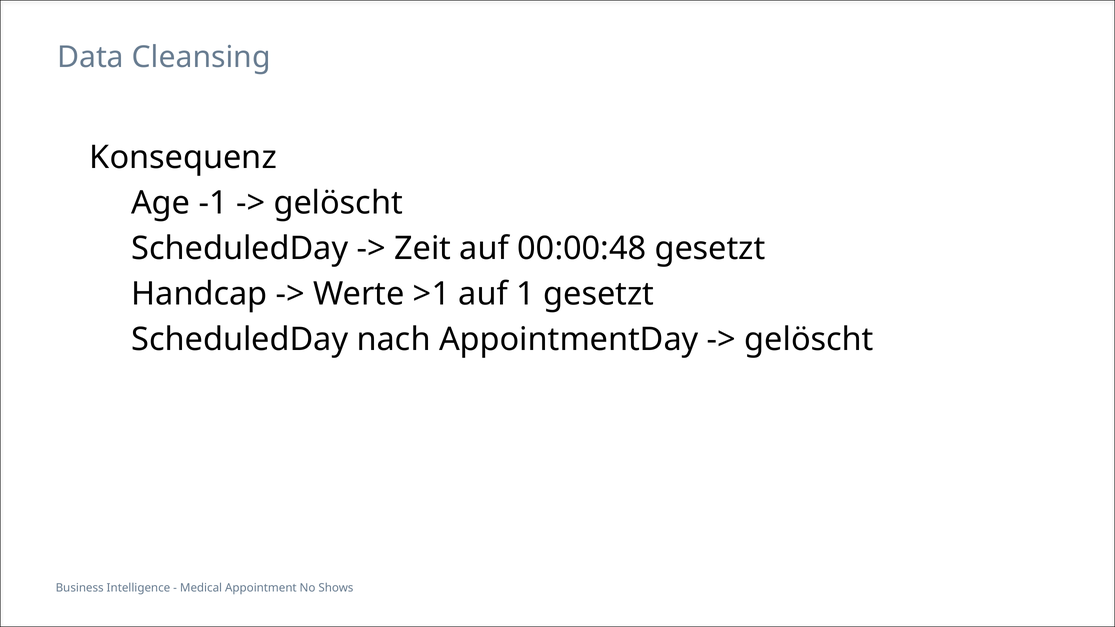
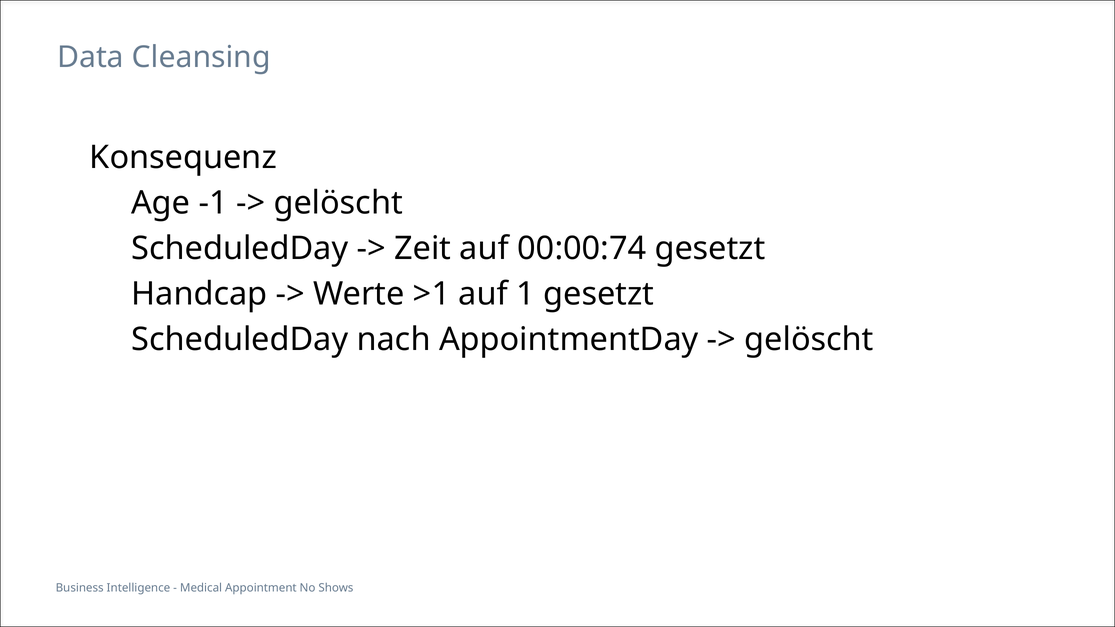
00:00:48: 00:00:48 -> 00:00:74 (582, 249)
